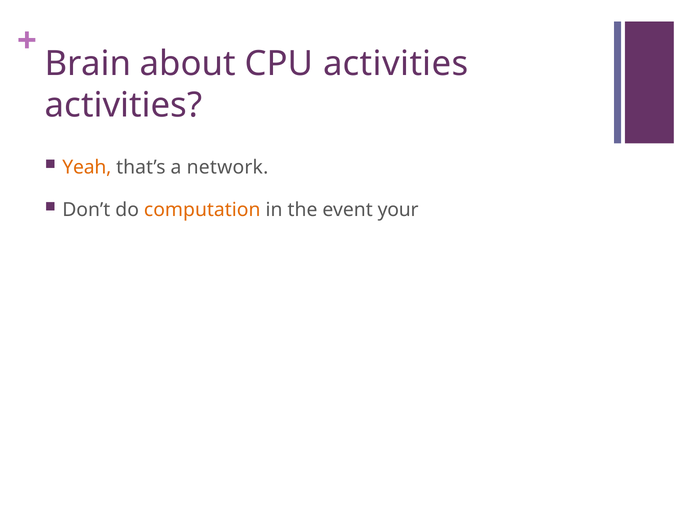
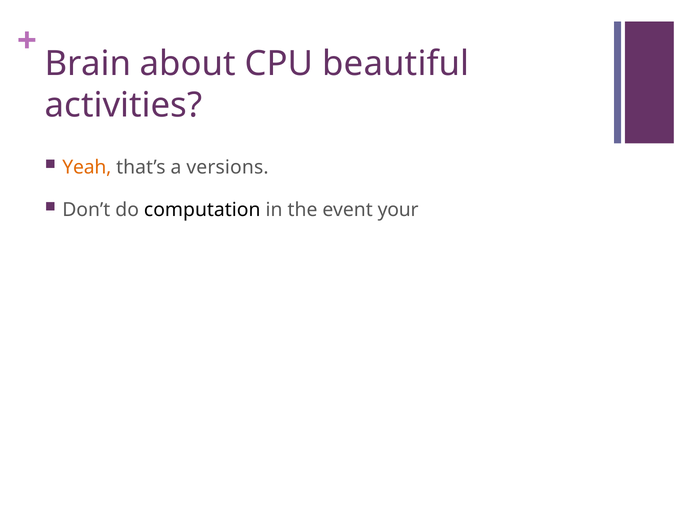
CPU activities: activities -> beautiful (396, 64)
network: network -> versions (228, 167)
computation colour: orange -> black (202, 210)
